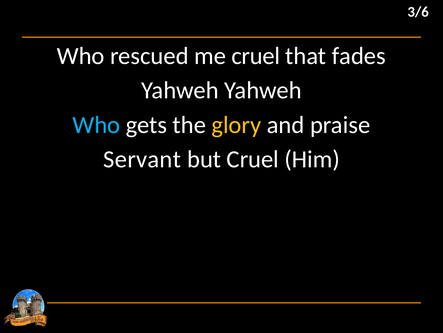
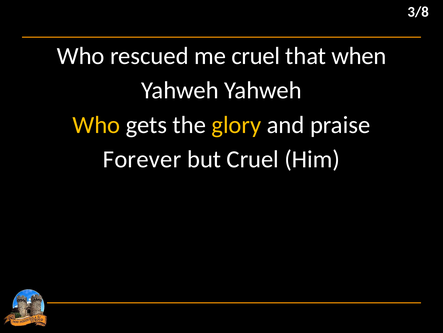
3/6: 3/6 -> 3/8 (418, 12)
fades: fades -> when (359, 56)
Who colour: light blue -> yellow (96, 125)
Servant: Servant -> Forever (142, 159)
